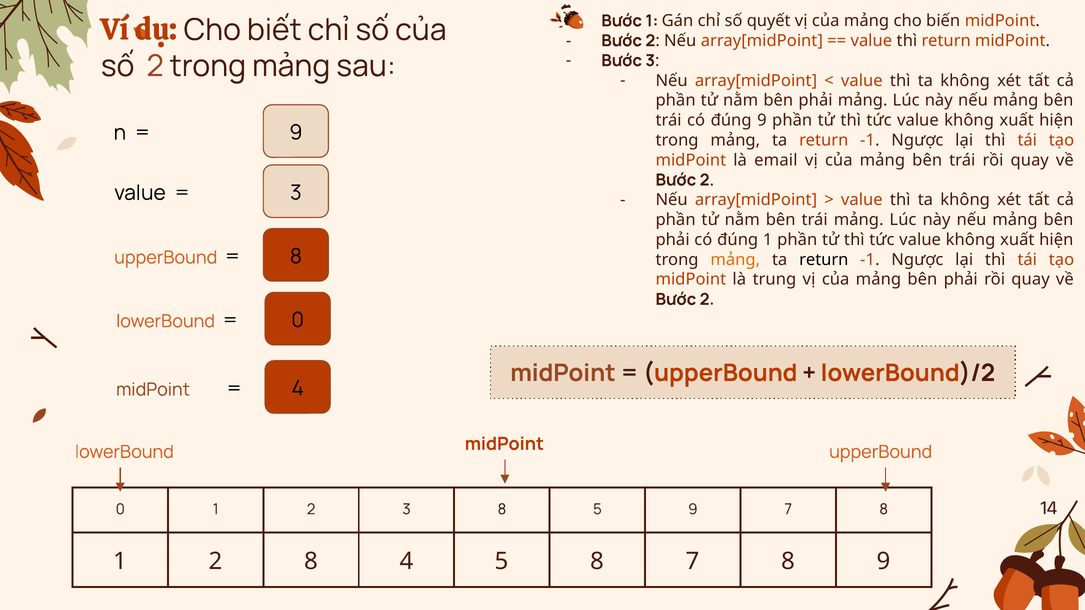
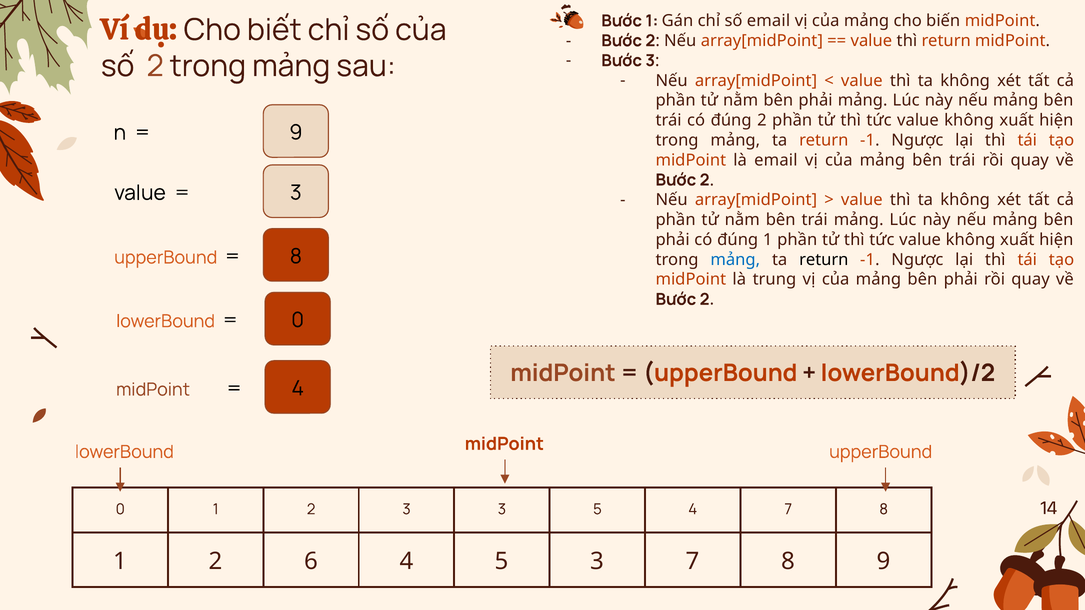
số quyết: quyết -> email (768, 21)
đúng 9: 9 -> 2 (762, 120)
mảng colour: orange -> blue (735, 260)
3 8: 8 -> 3 (502, 510)
5 9: 9 -> 4 (693, 510)
2 8: 8 -> 6 (311, 561)
5 8: 8 -> 3 (597, 561)
